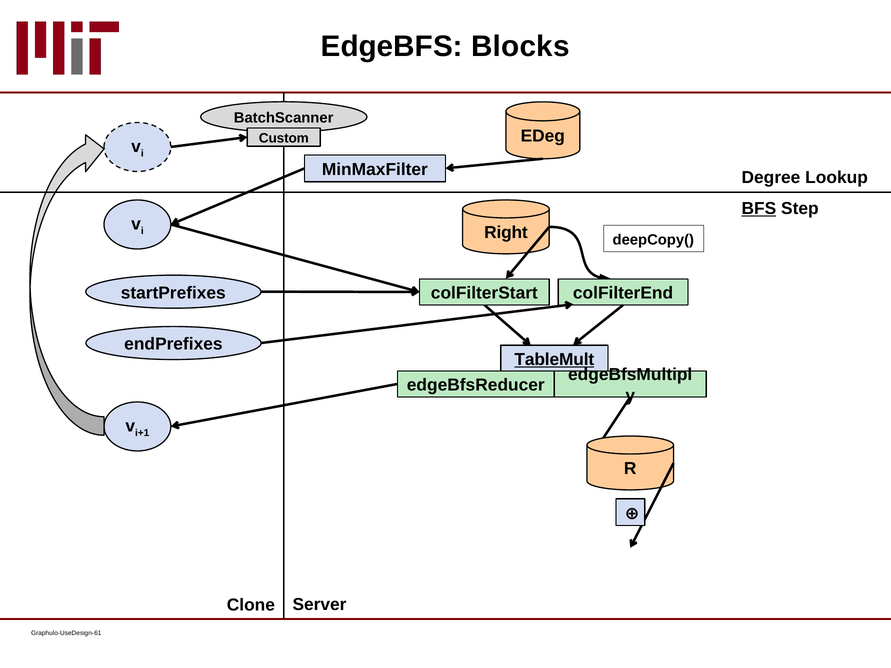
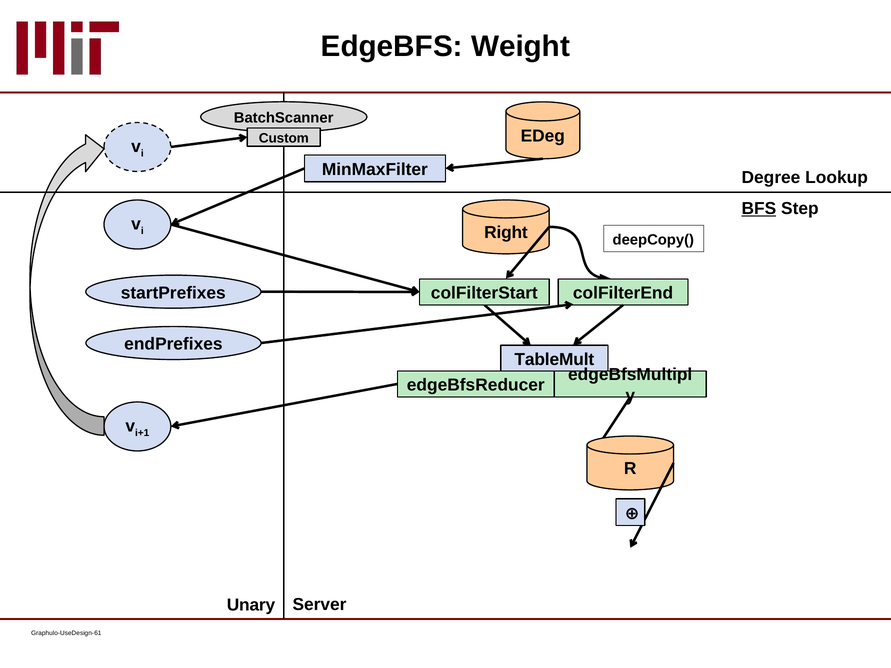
Blocks: Blocks -> Weight (520, 47)
TableMult underline: present -> none (554, 360)
Clone: Clone -> Unary (251, 605)
